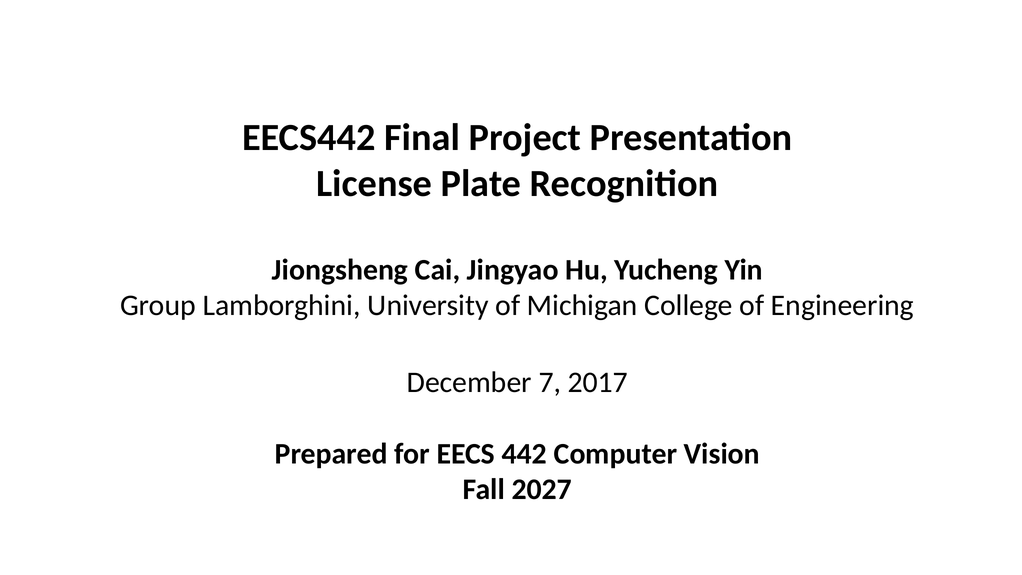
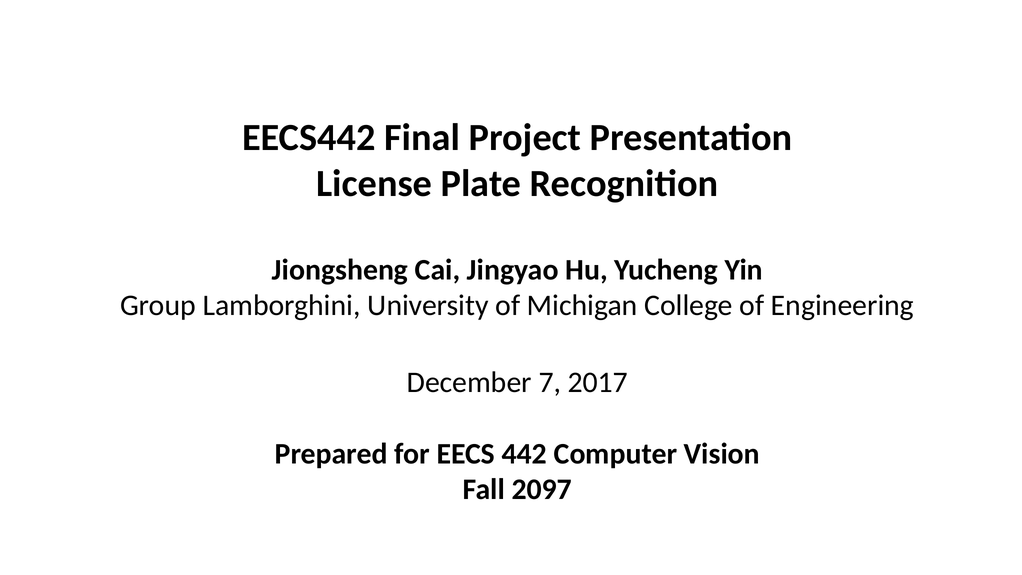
2027: 2027 -> 2097 (542, 489)
